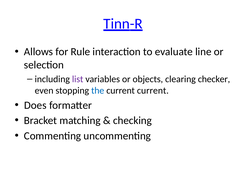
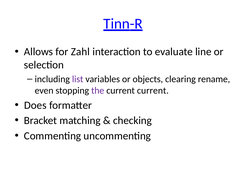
Rule: Rule -> Zahl (80, 52)
checker: checker -> rename (214, 79)
the colour: blue -> purple (98, 90)
